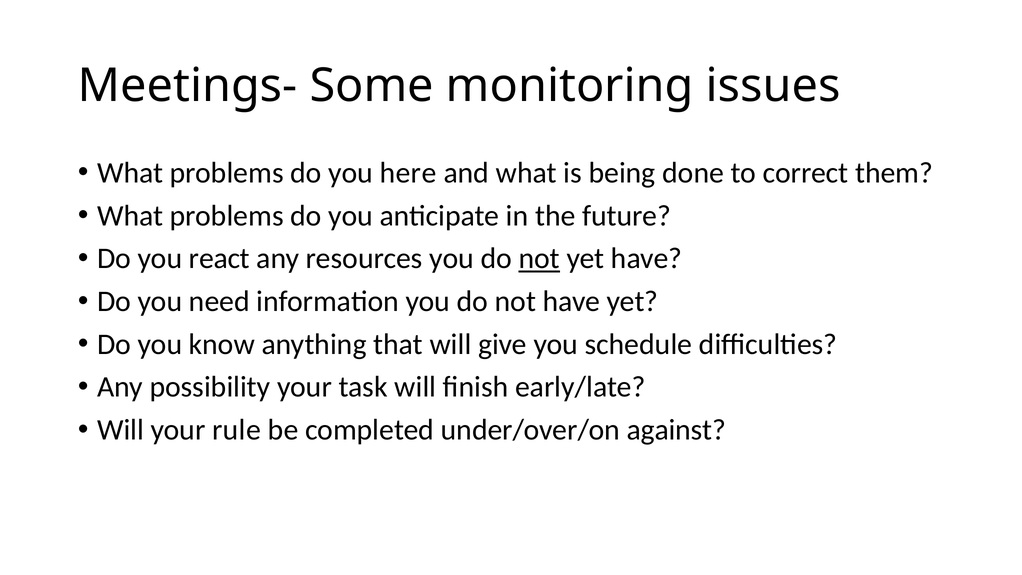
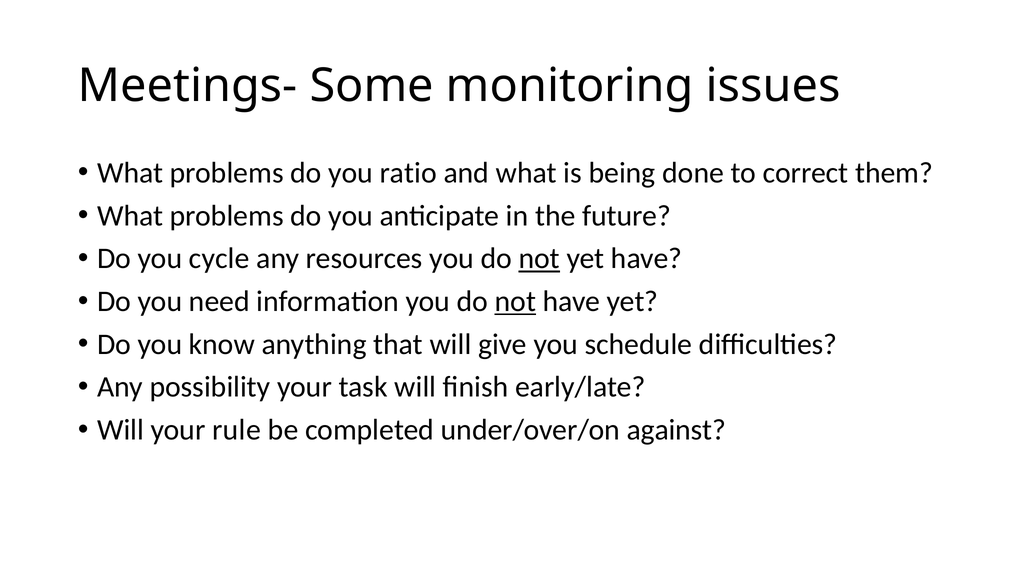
here: here -> ratio (408, 173)
react: react -> cycle (219, 258)
not underline: none -> present (515, 301)
